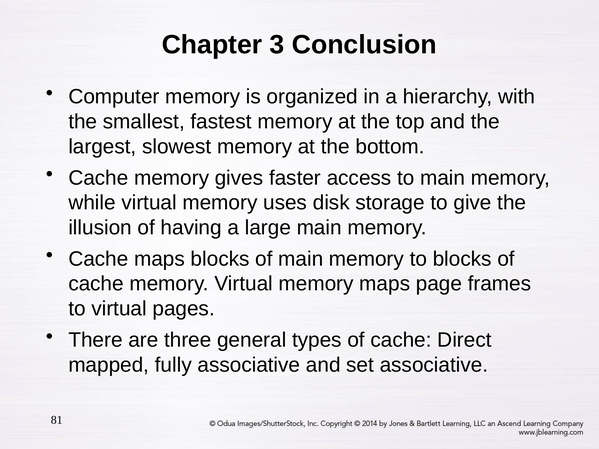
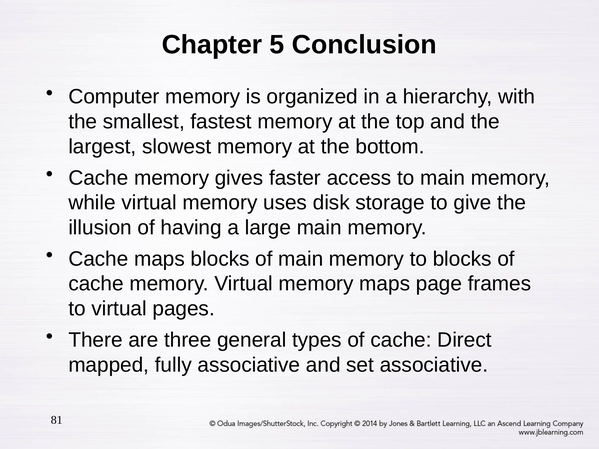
3: 3 -> 5 (277, 45)
